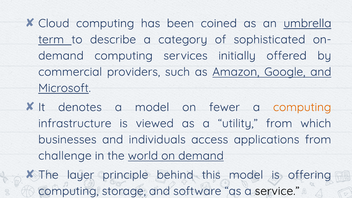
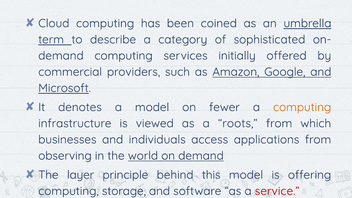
utility: utility -> roots (238, 123)
challenge: challenge -> observing (65, 156)
service colour: black -> red (277, 191)
